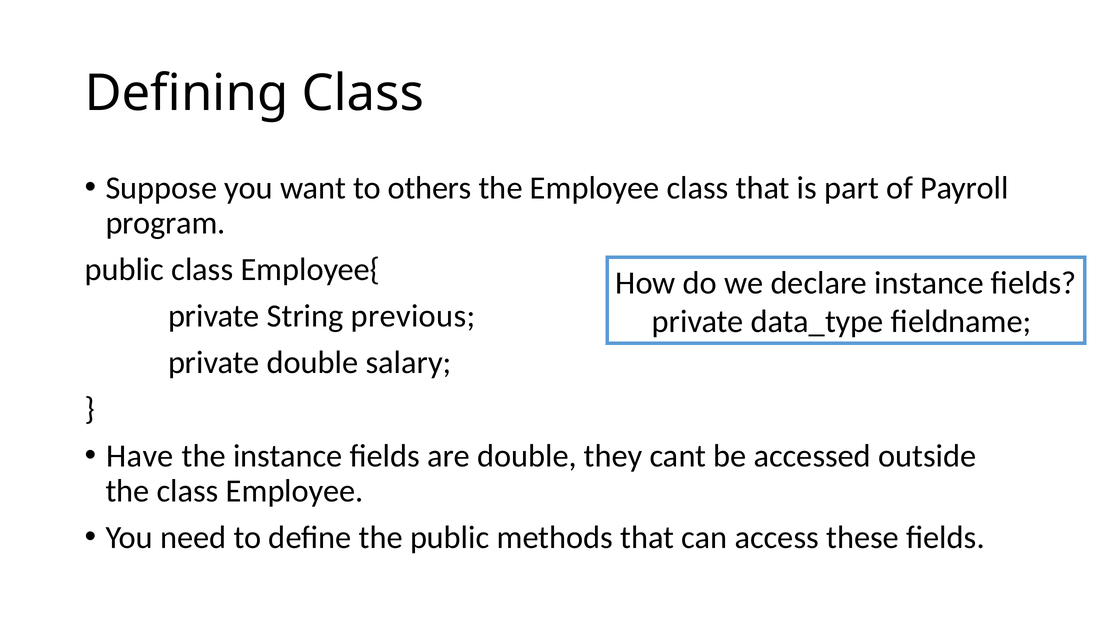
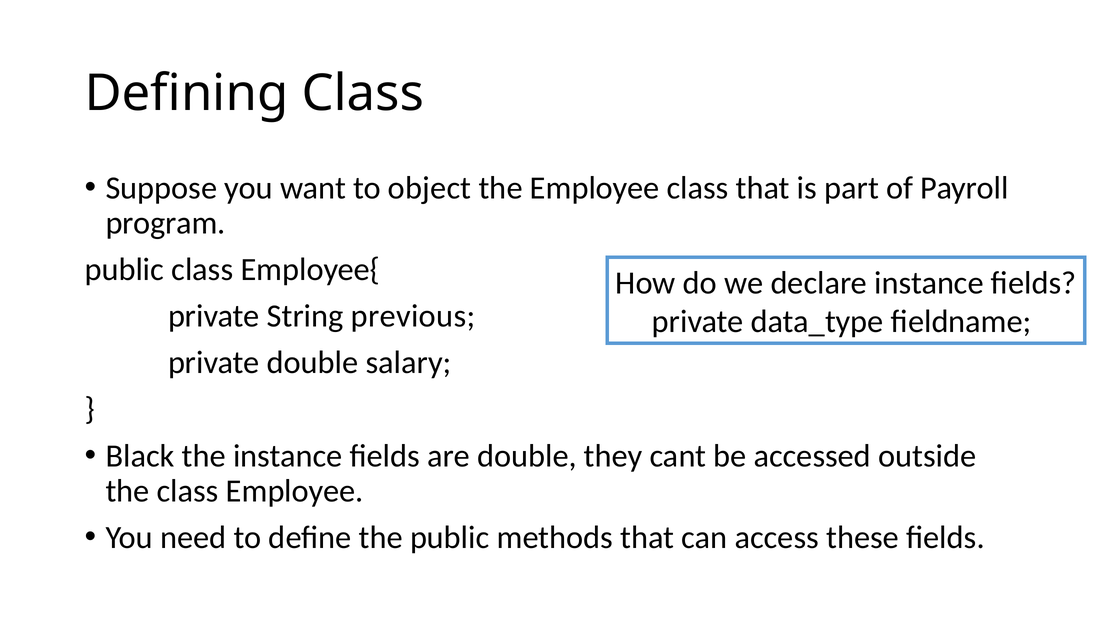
others: others -> object (430, 188)
Have: Have -> Black (140, 456)
